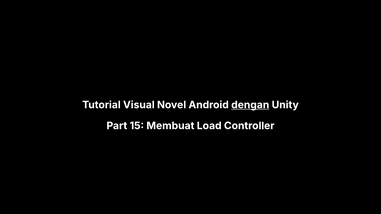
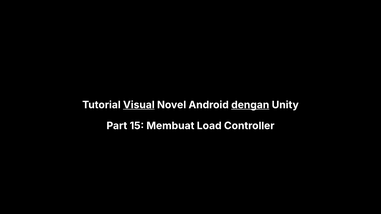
Visual underline: none -> present (139, 105)
